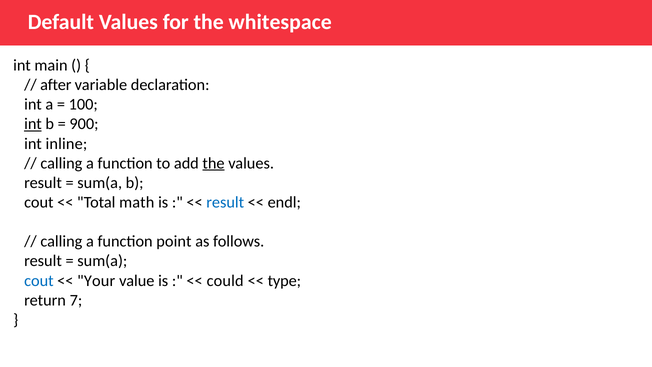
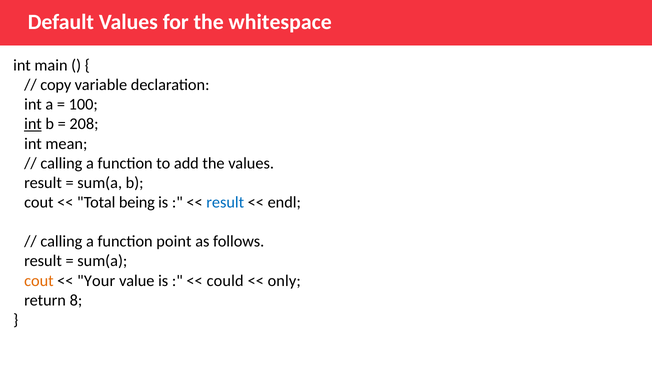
after: after -> copy (56, 85)
900: 900 -> 208 (84, 124)
inline: inline -> mean (66, 144)
the underline: present -> none (214, 163)
math: math -> being (137, 202)
cout colour: blue -> orange (39, 280)
type: type -> only (284, 280)
7: 7 -> 8 (76, 300)
